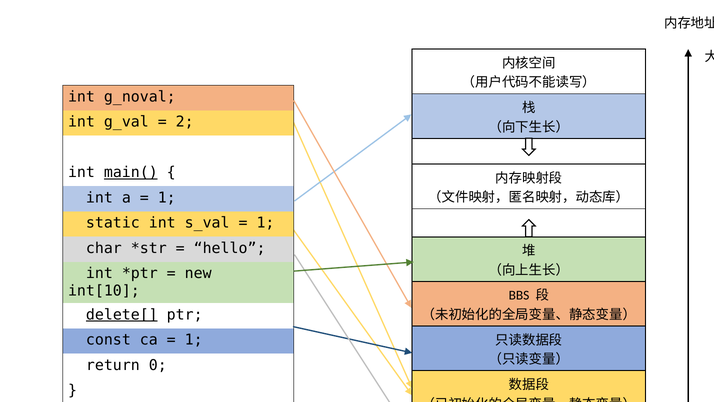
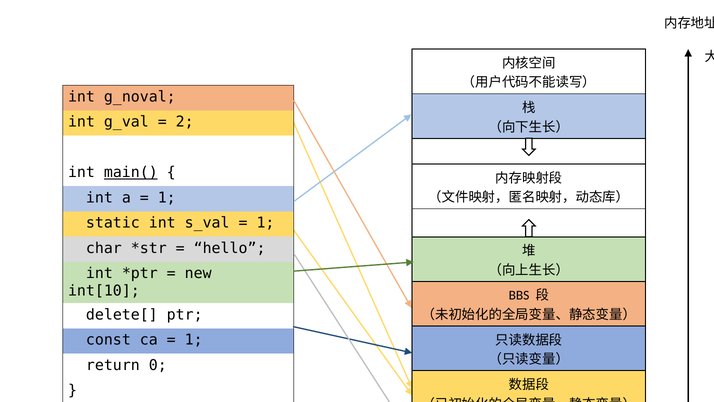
delete[ underline: present -> none (122, 314)
